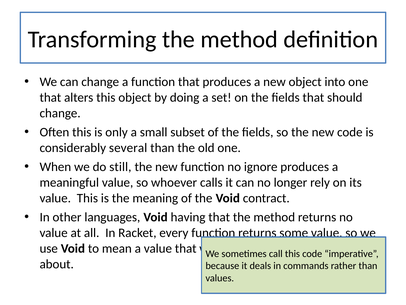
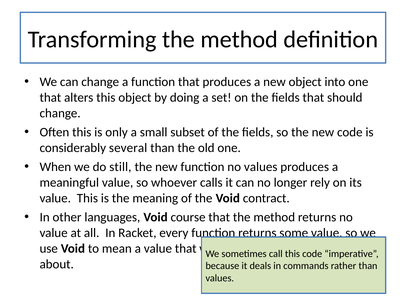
no ignore: ignore -> values (261, 167)
having: having -> course (188, 217)
